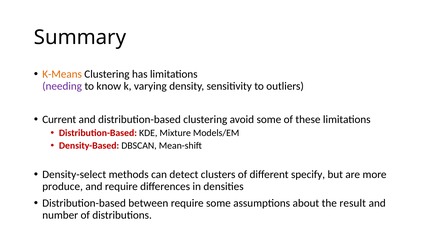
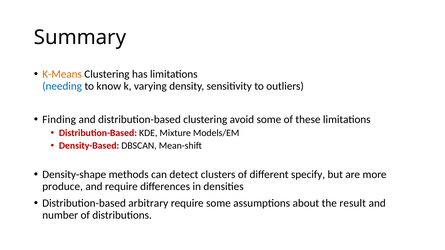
needing colour: purple -> blue (62, 86)
Current: Current -> Finding (59, 120)
Density-select: Density-select -> Density-shape (74, 175)
between: between -> arbitrary (148, 203)
